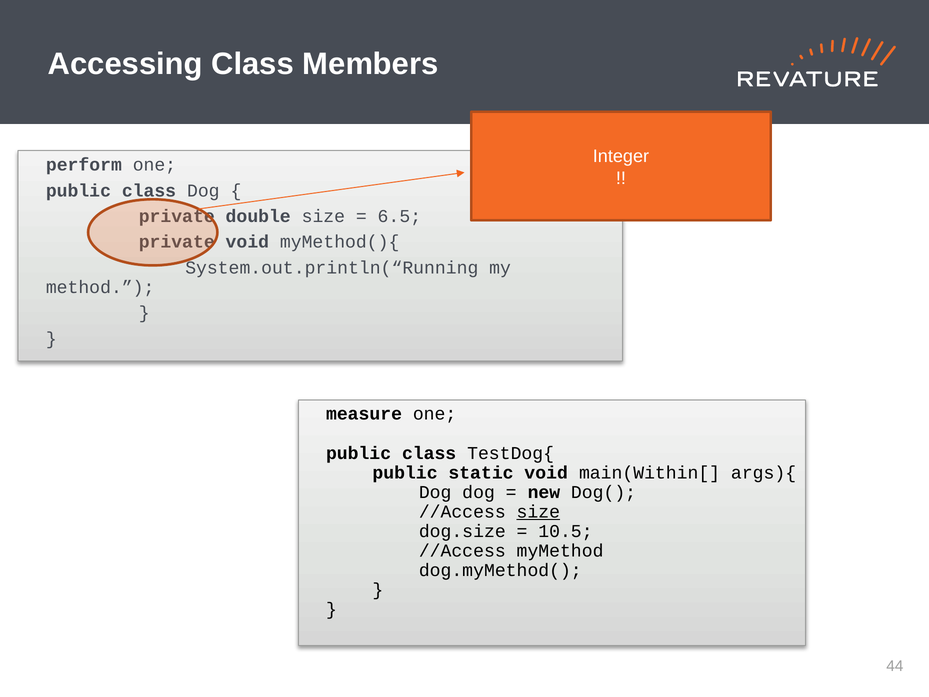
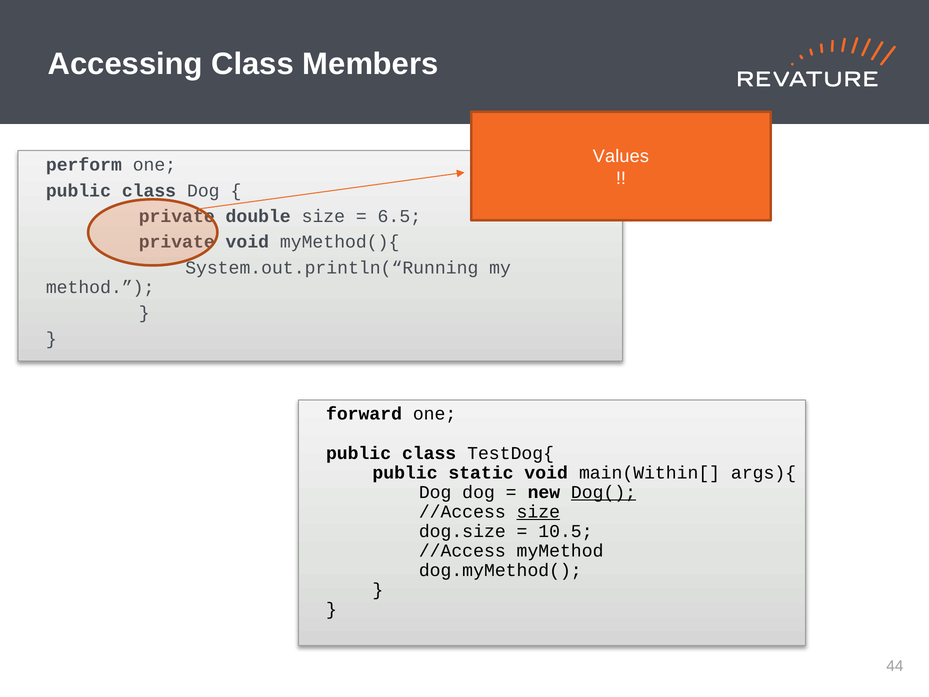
Integer: Integer -> Values (621, 156)
measure: measure -> forward (364, 414)
Dog( underline: none -> present (604, 492)
